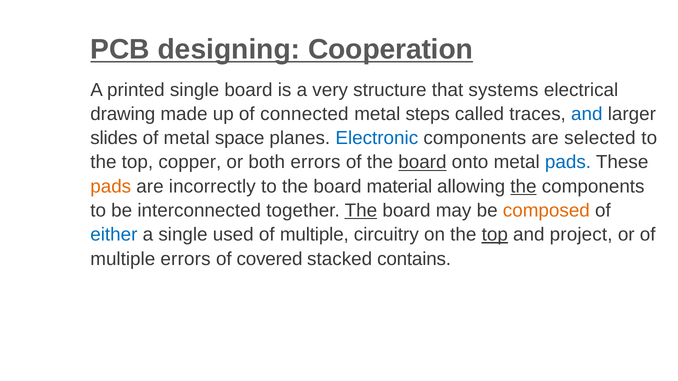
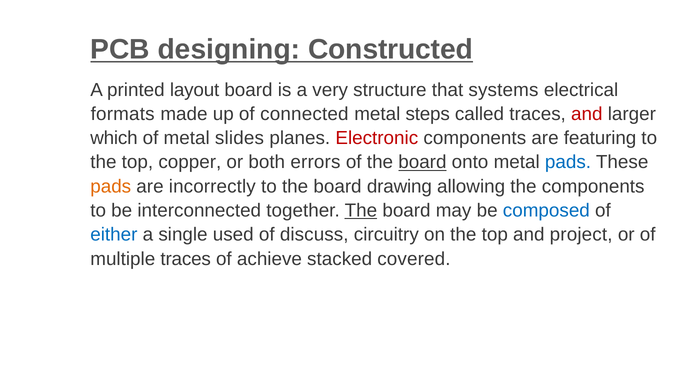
Cooperation: Cooperation -> Constructed (391, 49)
printed single: single -> layout (195, 90)
drawing: drawing -> formats (123, 114)
and colour: blue -> red (587, 114)
slides: slides -> which (114, 138)
space: space -> slides (239, 138)
Electronic colour: blue -> red (377, 138)
selected: selected -> featuring (600, 138)
material: material -> drawing (399, 187)
the underline: present -> none (523, 187)
composed colour: orange -> blue (546, 211)
multiple: multiple -> discuss (314, 235)
top underline: present -> none (495, 235)
multiple errors: errors -> traces (186, 259)
covered: covered -> achieve (269, 259)
contains: contains -> covered (414, 259)
